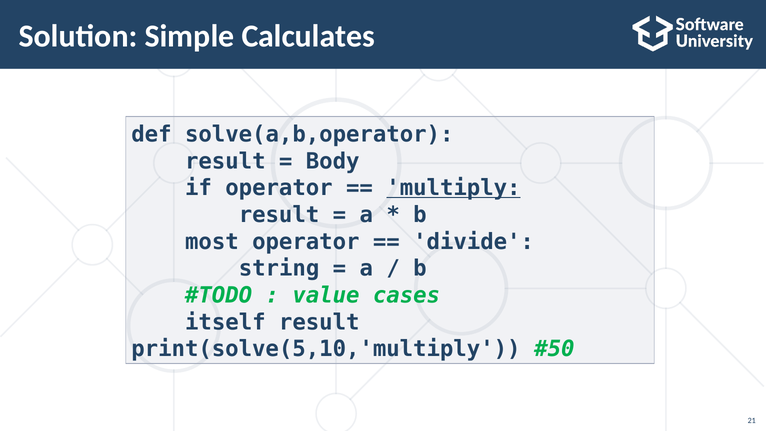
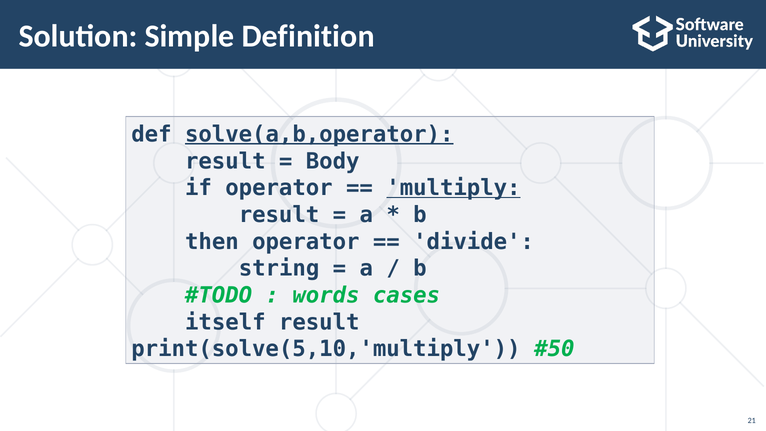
Calculates: Calculates -> Definition (308, 36)
solve(a,b,operator underline: none -> present (319, 134)
most: most -> then (212, 242)
value: value -> words (326, 295)
